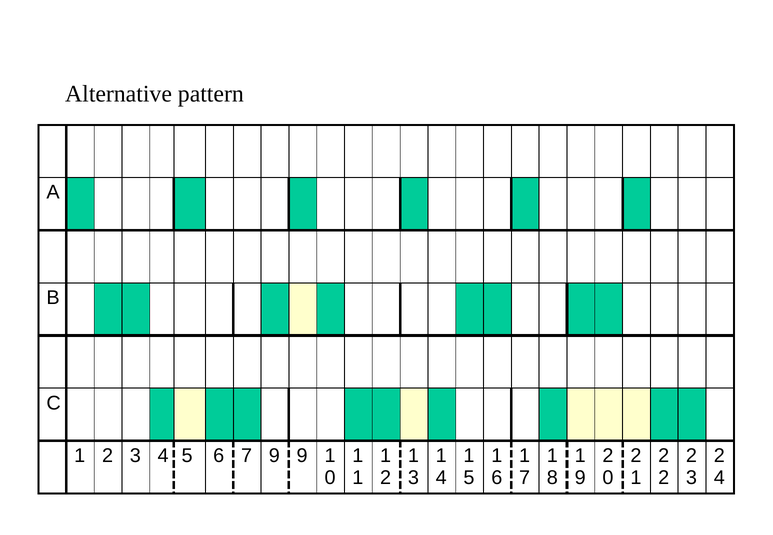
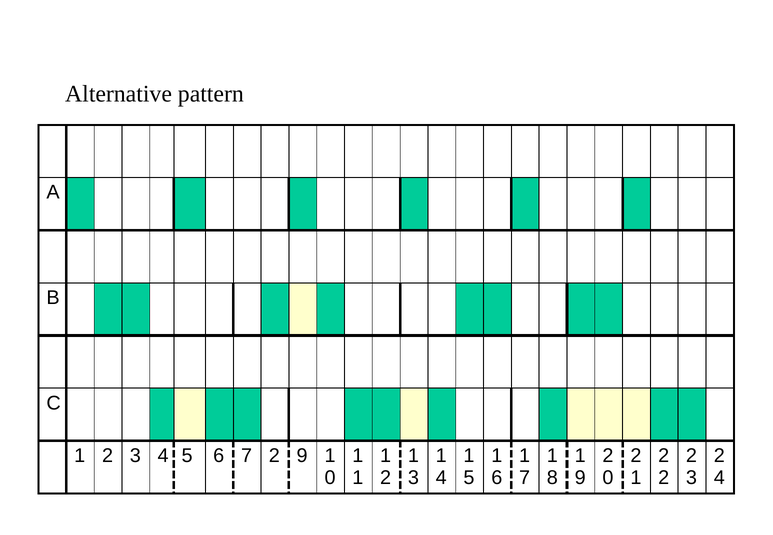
7 9: 9 -> 2 (274, 456)
